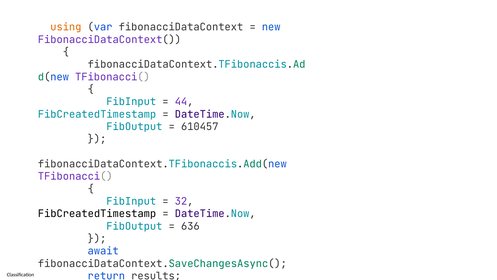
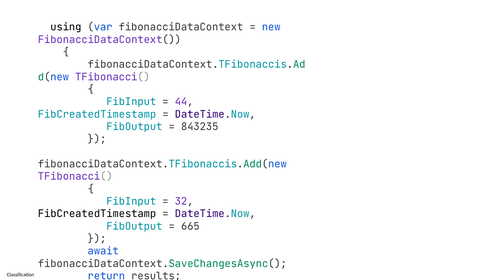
using colour: orange -> black (66, 27)
610457: 610457 -> 843235 (200, 127)
636: 636 -> 665 (190, 226)
